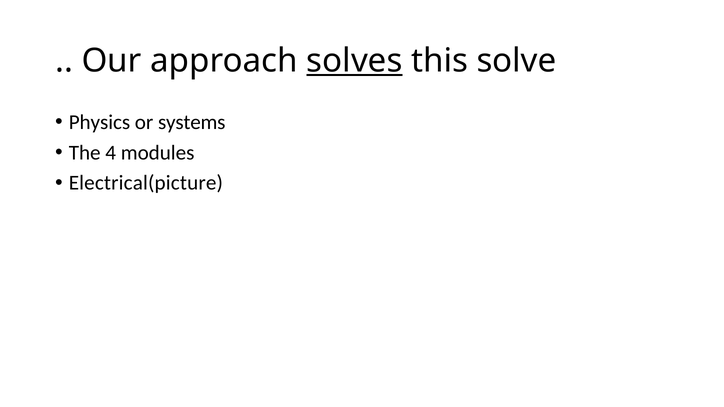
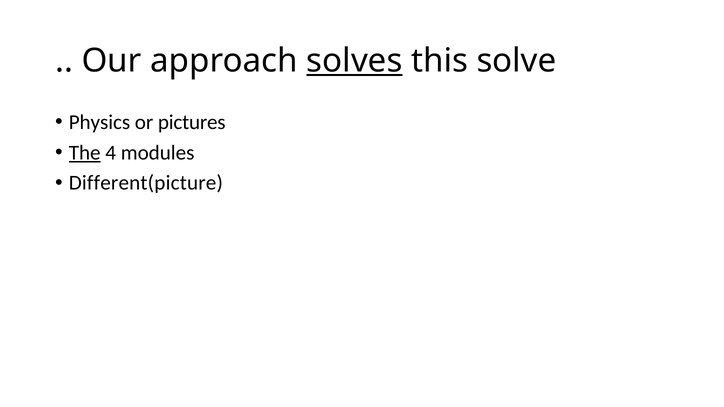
systems: systems -> pictures (192, 122)
The underline: none -> present (85, 153)
Electrical(picture: Electrical(picture -> Different(picture (146, 183)
